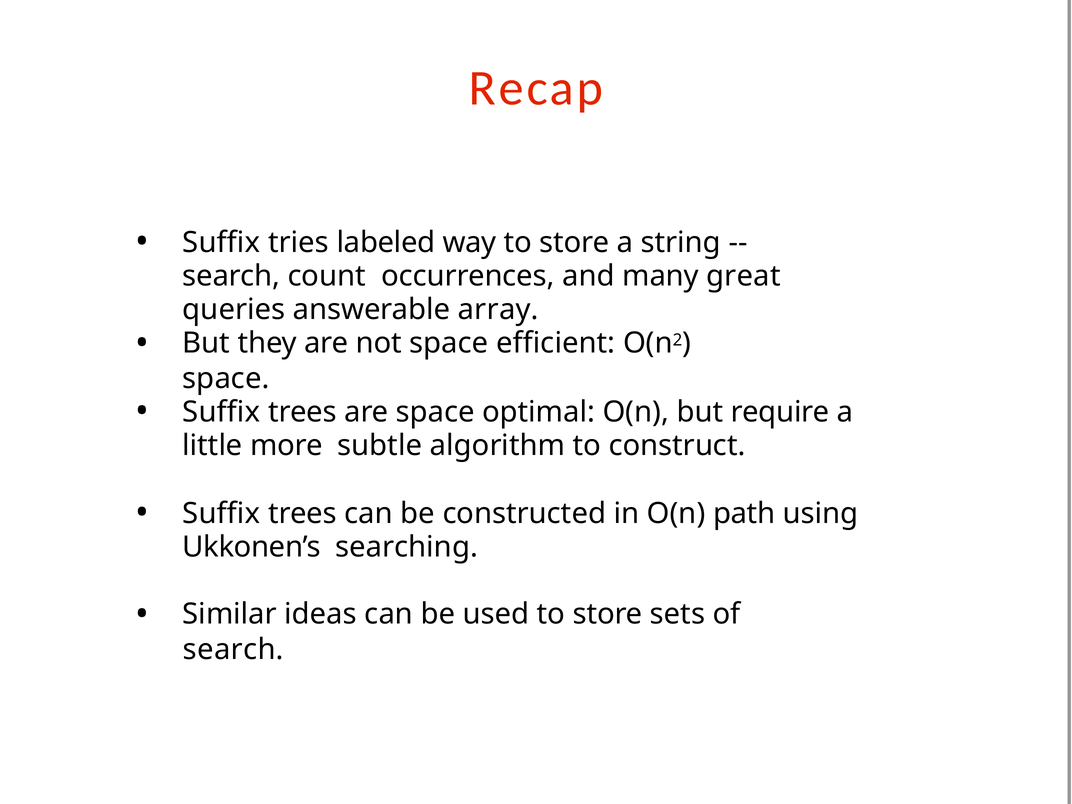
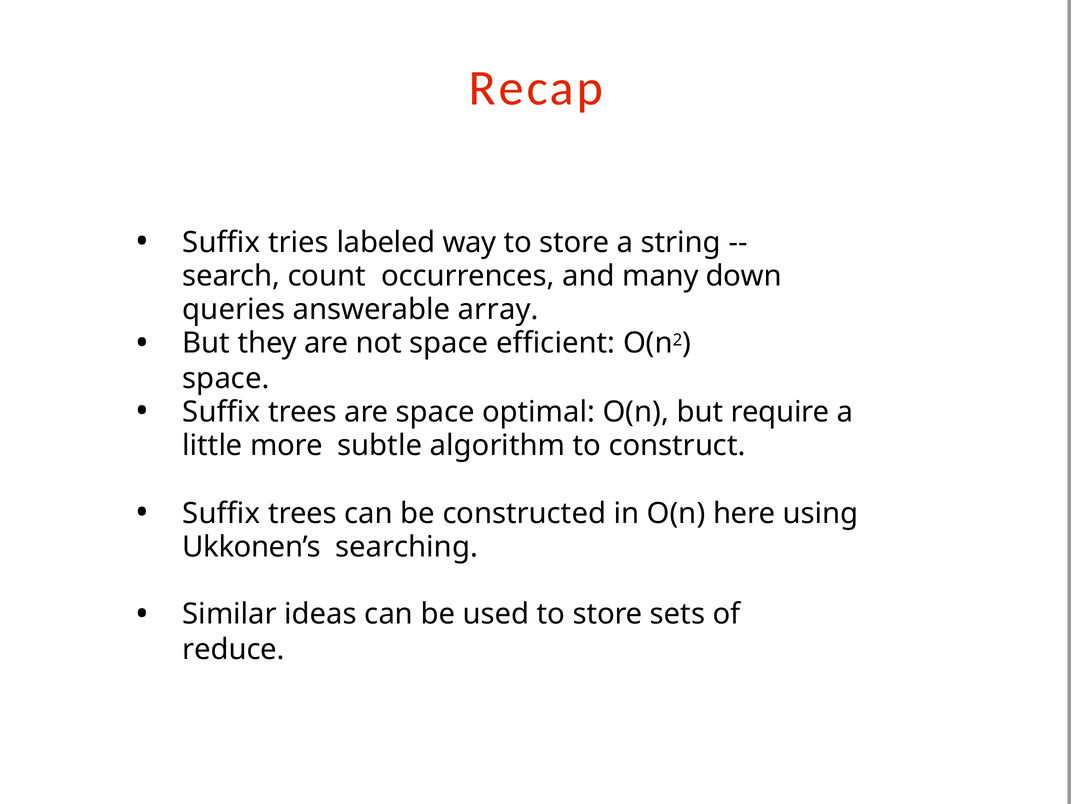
great: great -> down (744, 276)
path: path -> here (744, 513)
search: search -> reduce (234, 649)
